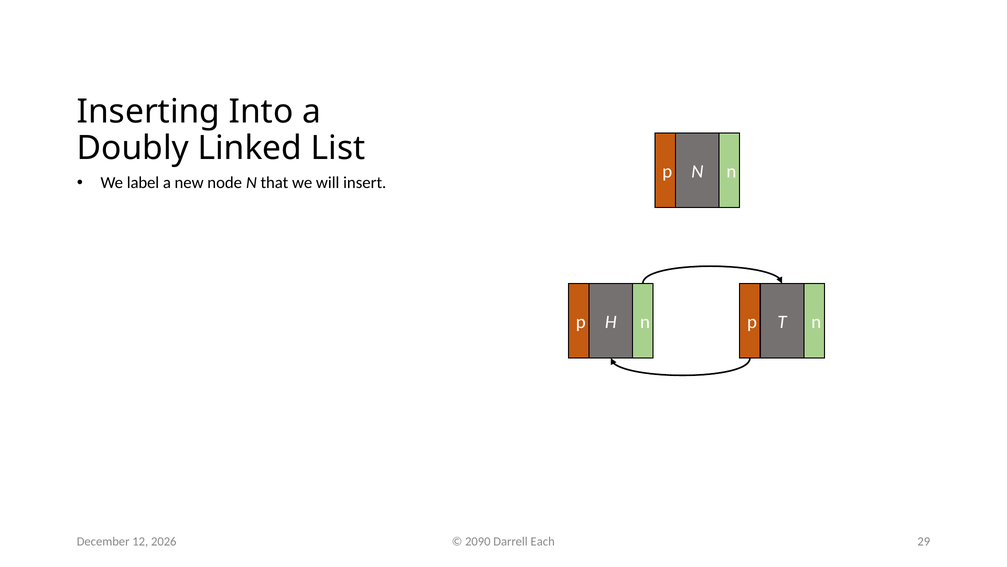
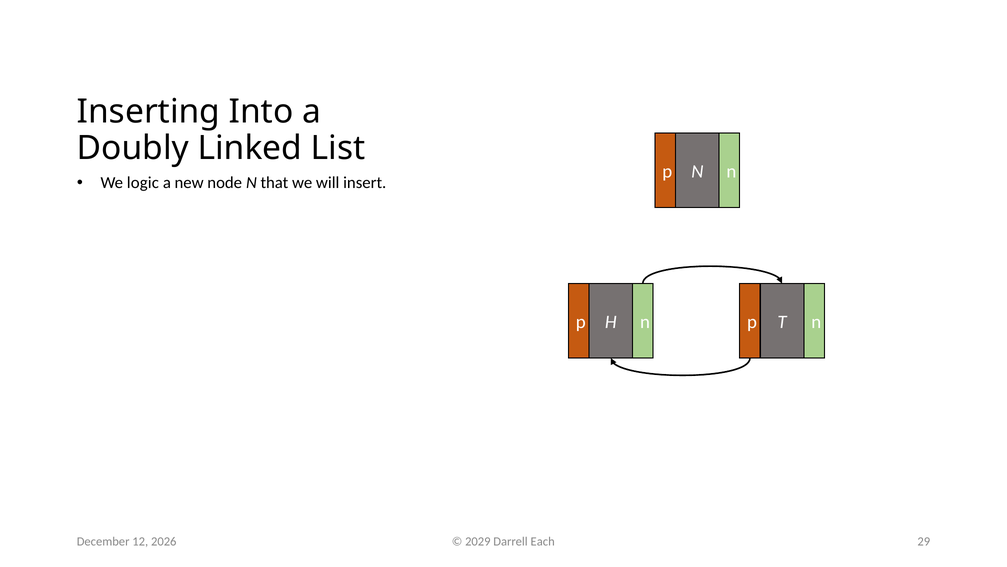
label: label -> logic (143, 183)
2090: 2090 -> 2029 (478, 541)
